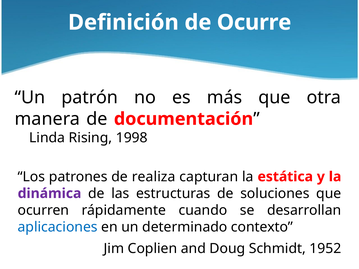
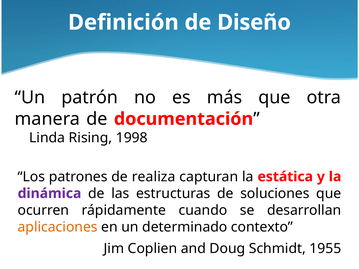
Ocurre: Ocurre -> Diseño (254, 22)
aplicaciones colour: blue -> orange (58, 227)
1952: 1952 -> 1955 (325, 249)
